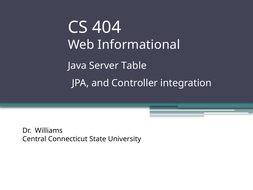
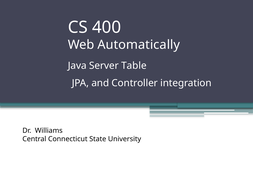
404: 404 -> 400 (107, 27)
Informational: Informational -> Automatically (139, 45)
